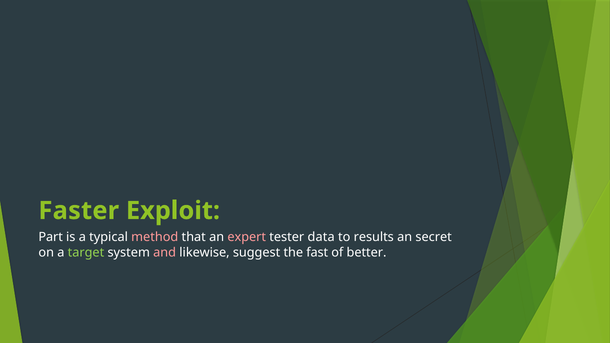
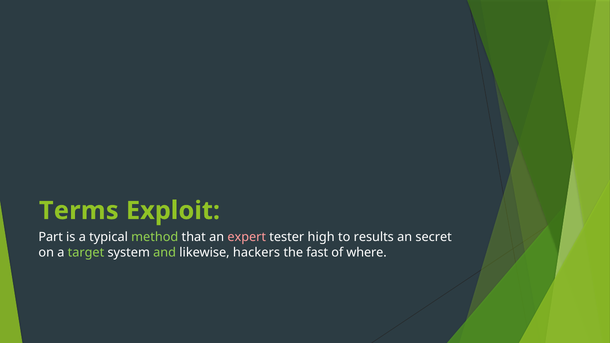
Faster: Faster -> Terms (79, 211)
method colour: pink -> light green (155, 237)
data: data -> high (321, 237)
and colour: pink -> light green (165, 253)
suggest: suggest -> hackers (256, 253)
better: better -> where (367, 253)
